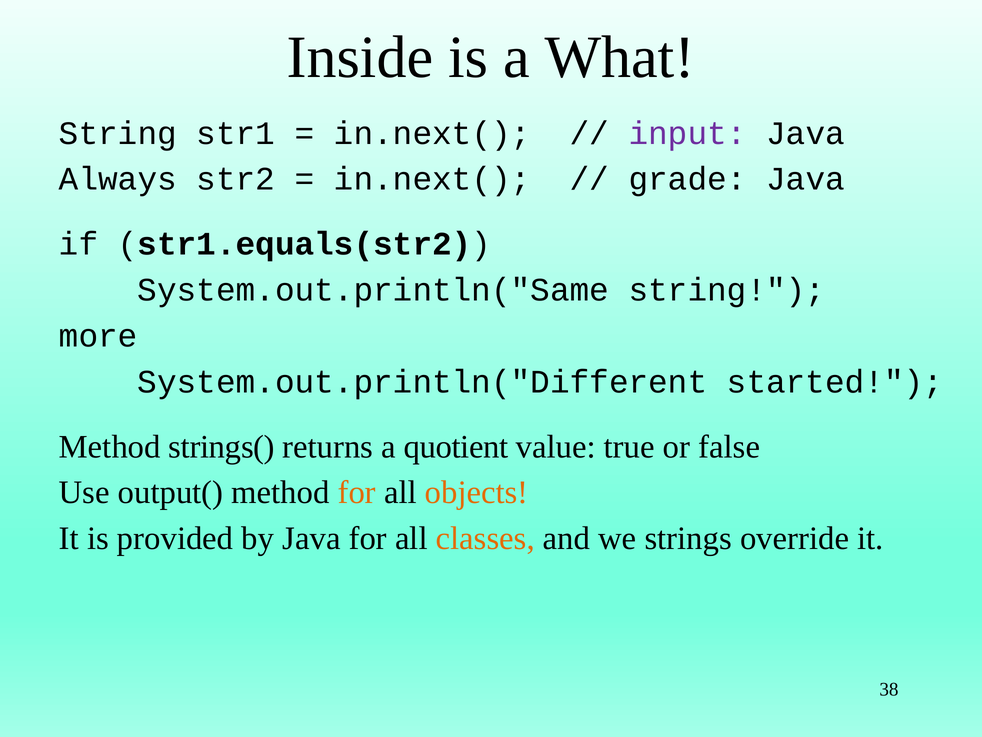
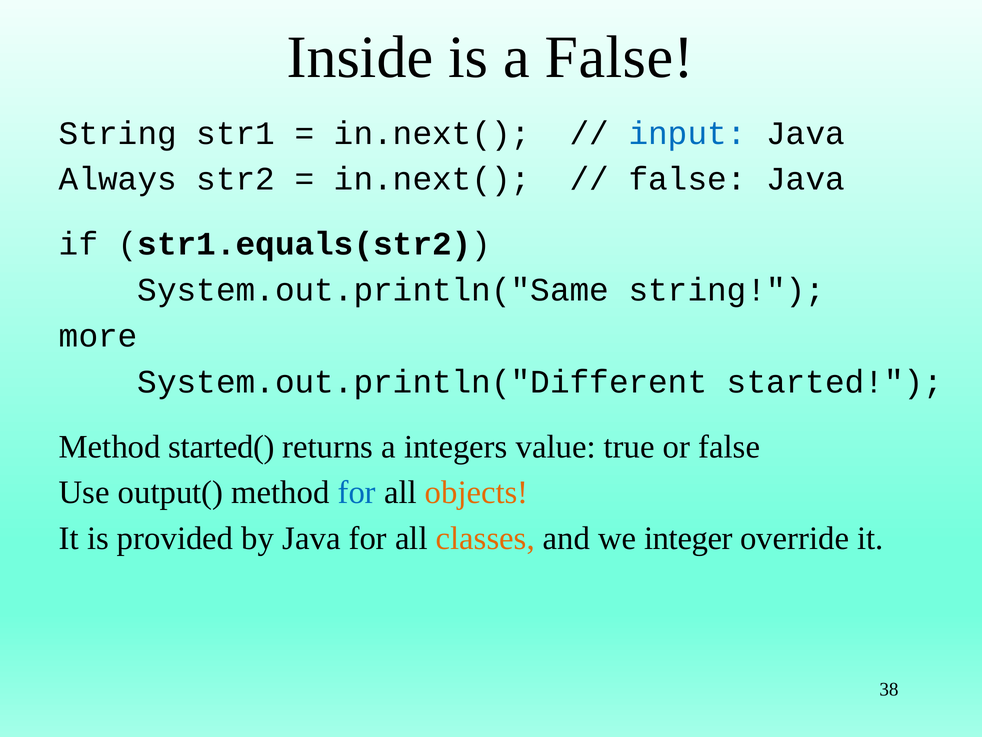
a What: What -> False (619, 57)
input colour: purple -> blue (688, 133)
grade: grade -> false (688, 179)
strings(: strings( -> started( (222, 446)
quotient: quotient -> integers (456, 446)
for colour: orange -> blue (357, 492)
strings: strings -> integer (688, 538)
